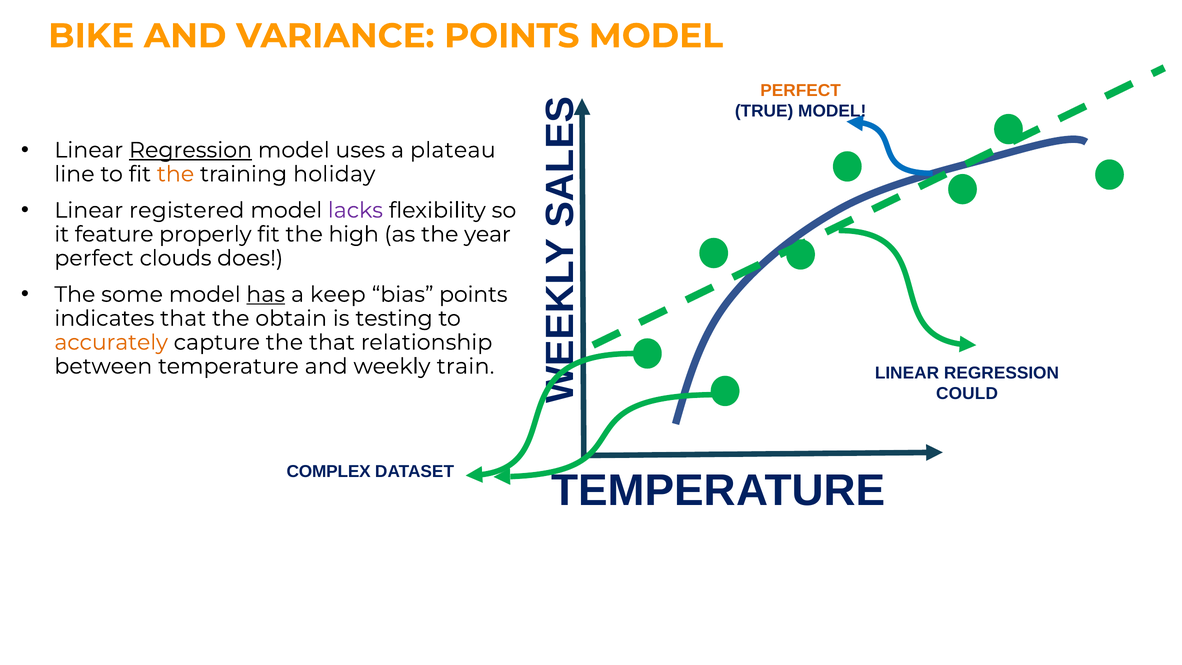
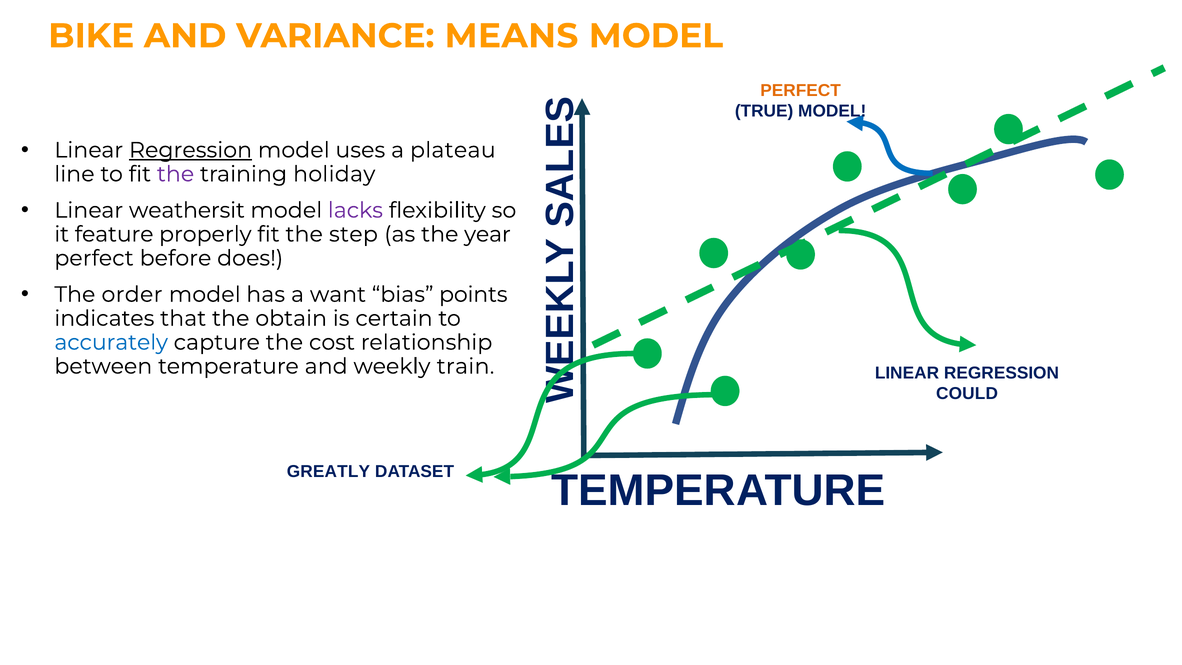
VARIANCE POINTS: POINTS -> MEANS (512, 36)
the colour: orange -> purple (176, 174)
registered: registered -> weathersit (187, 210)
high: high -> step (353, 234)
clouds: clouds -> before (176, 258)
some: some -> order (132, 294)
has underline: present -> none (266, 294)
keep: keep -> want (338, 294)
testing: testing -> certain (394, 318)
accurately colour: orange -> blue (111, 342)
the that: that -> cost (332, 342)
COMPLEX: COMPLEX -> GREATLY (328, 471)
